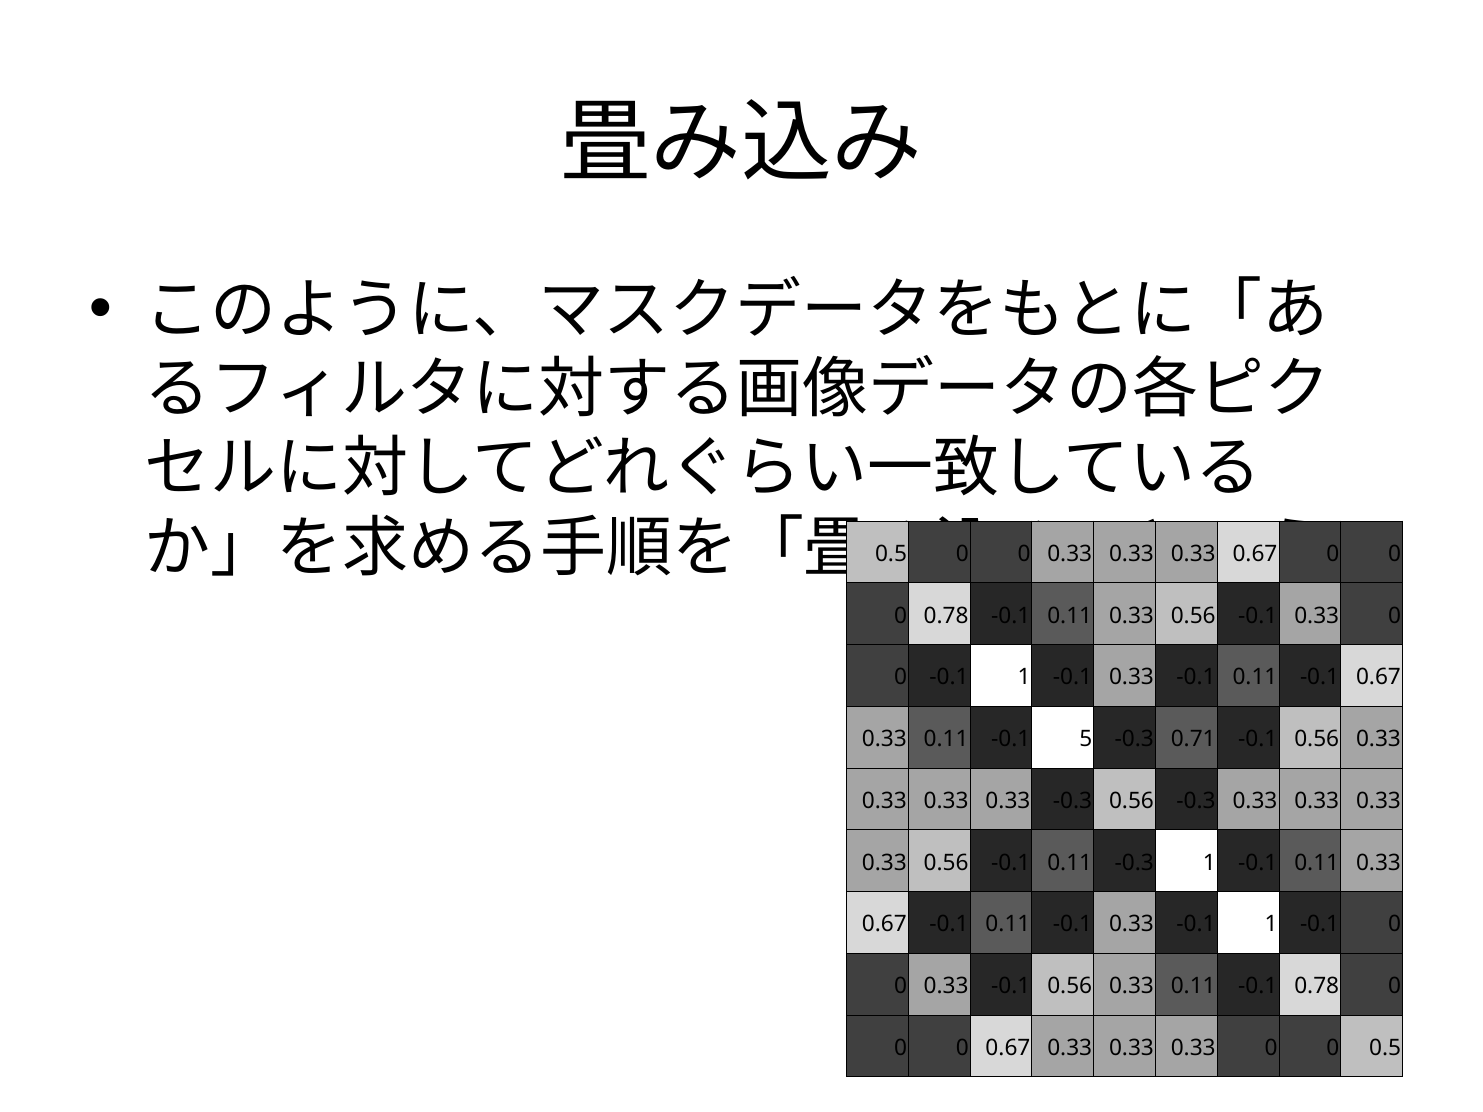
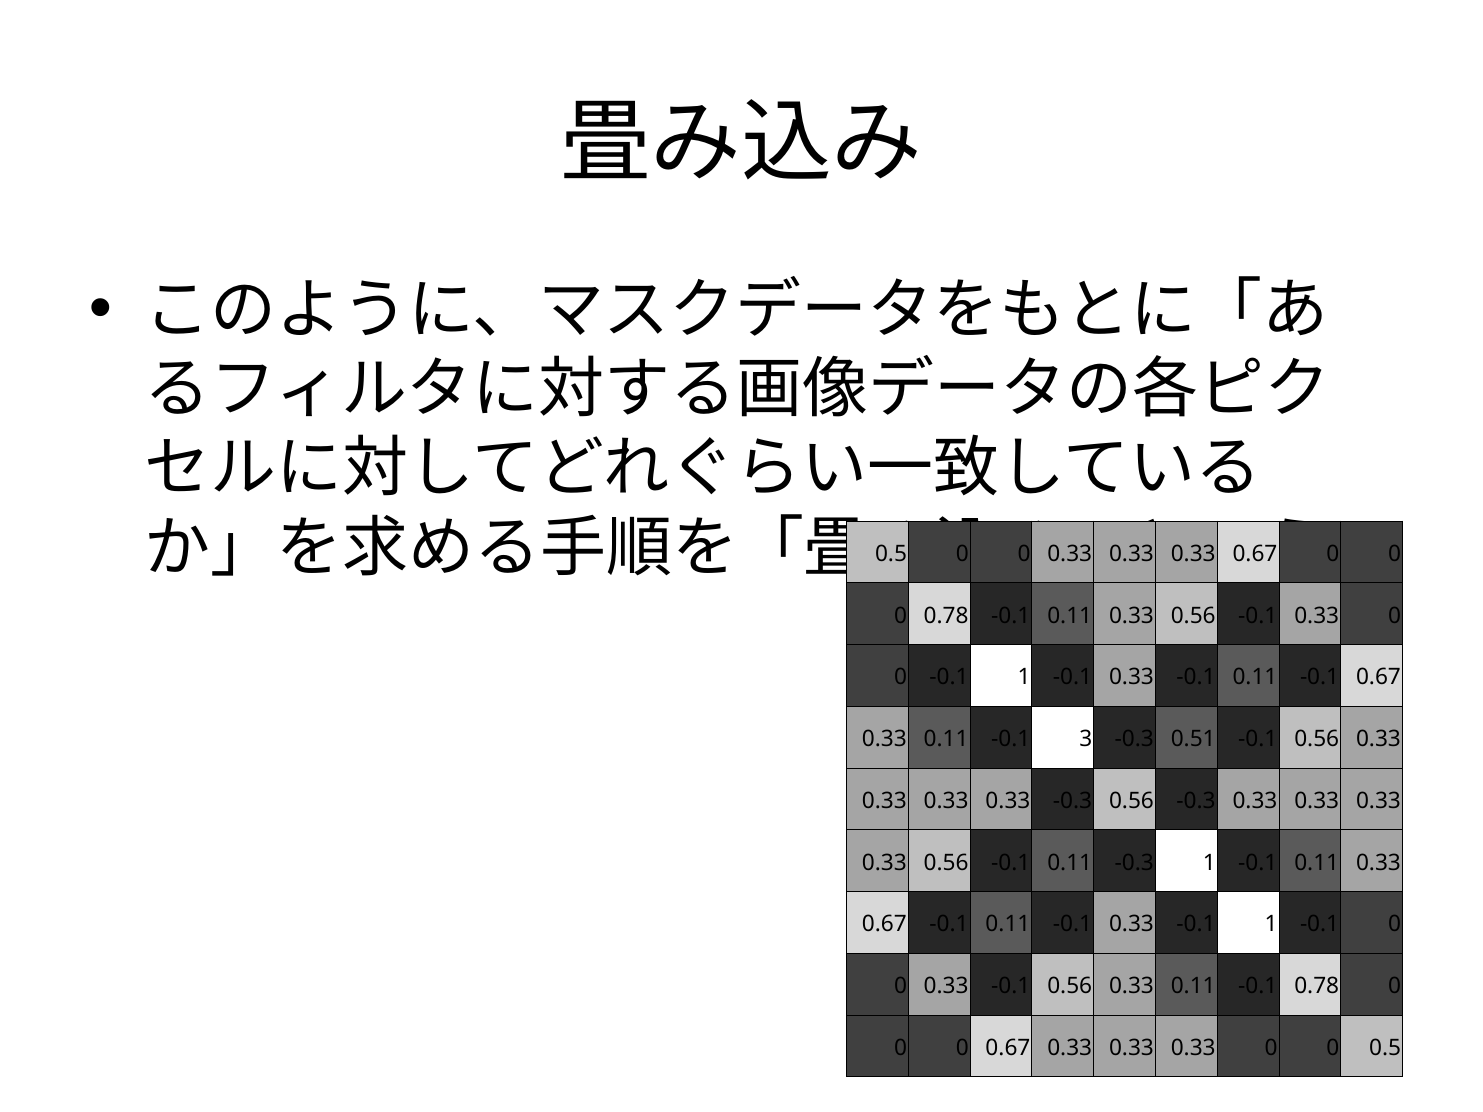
5: 5 -> 3 (1086, 739)
0.71: 0.71 -> 0.51 (1193, 739)
